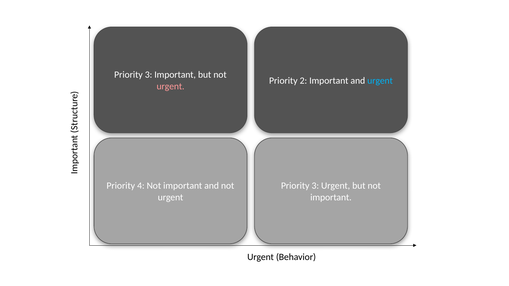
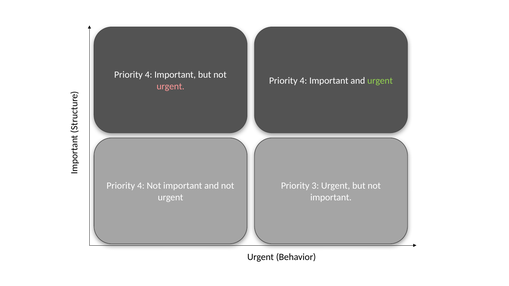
3: 3 -> 4 (149, 75)
2: 2 -> 4 (303, 81)
urgent colour: light blue -> light green (380, 81)
